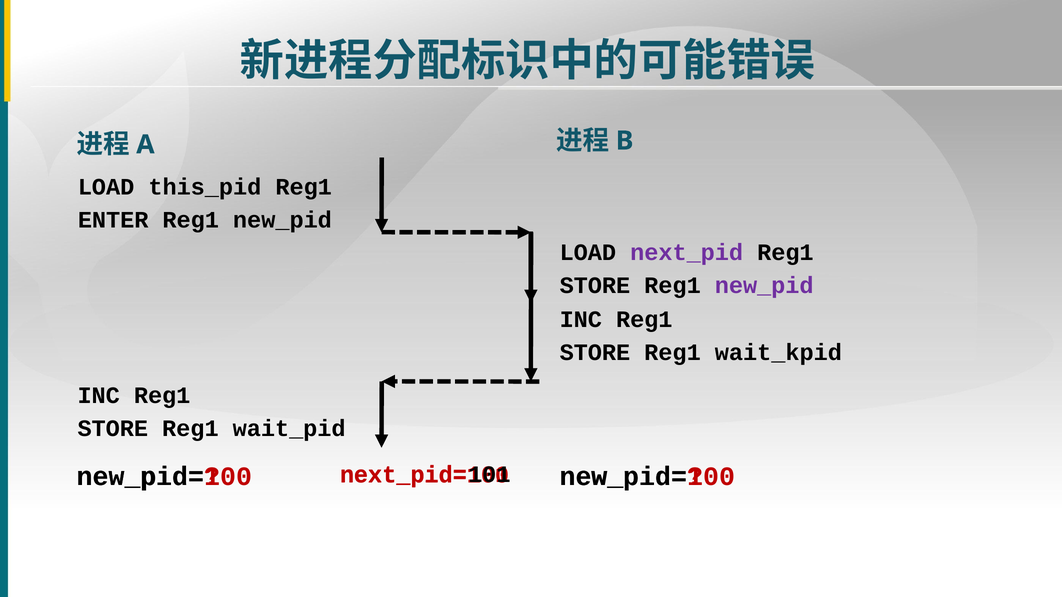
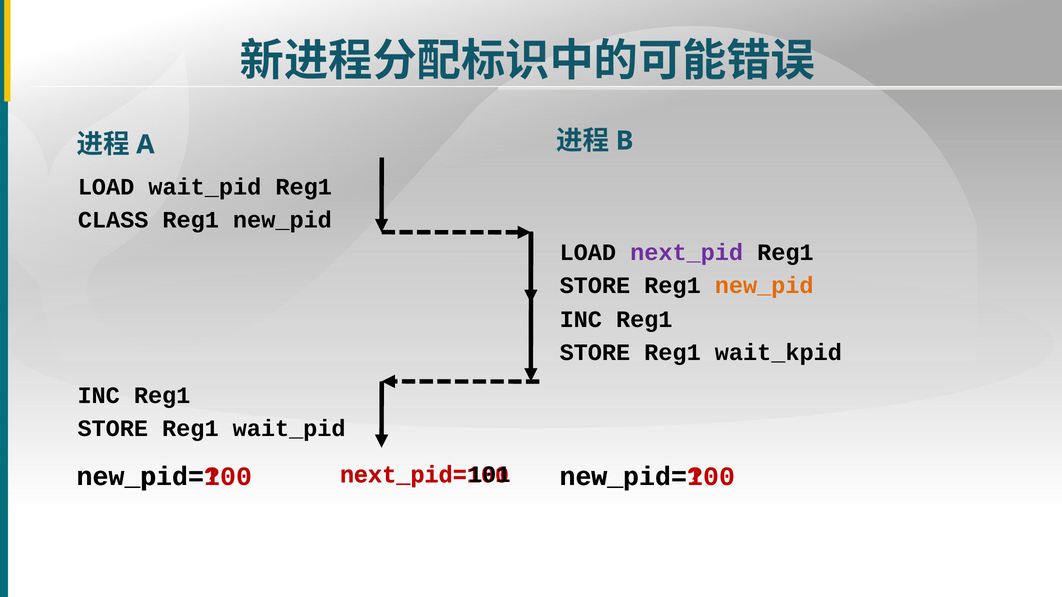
LOAD this_pid: this_pid -> wait_pid (205, 187)
ENTER: ENTER -> CLASS (113, 220)
new_pid colour: purple -> orange (764, 286)
